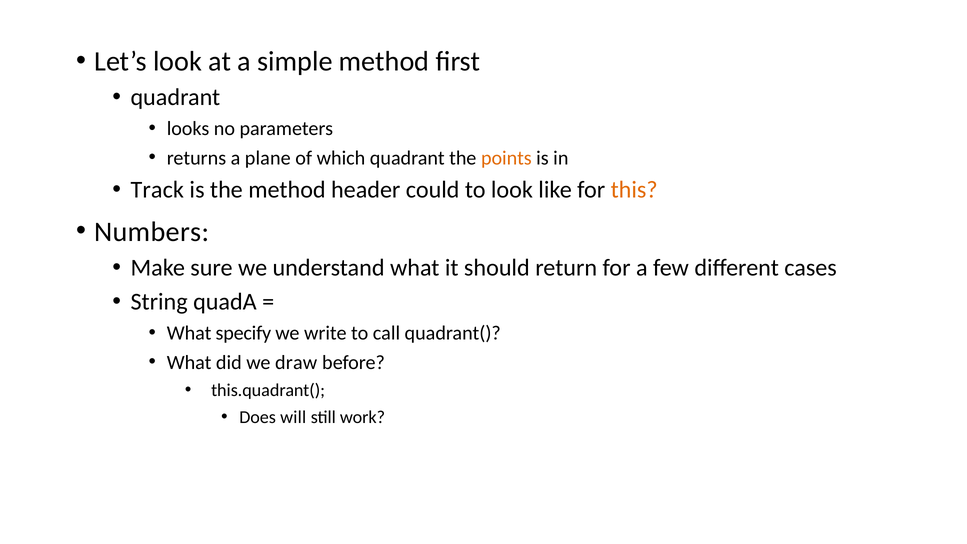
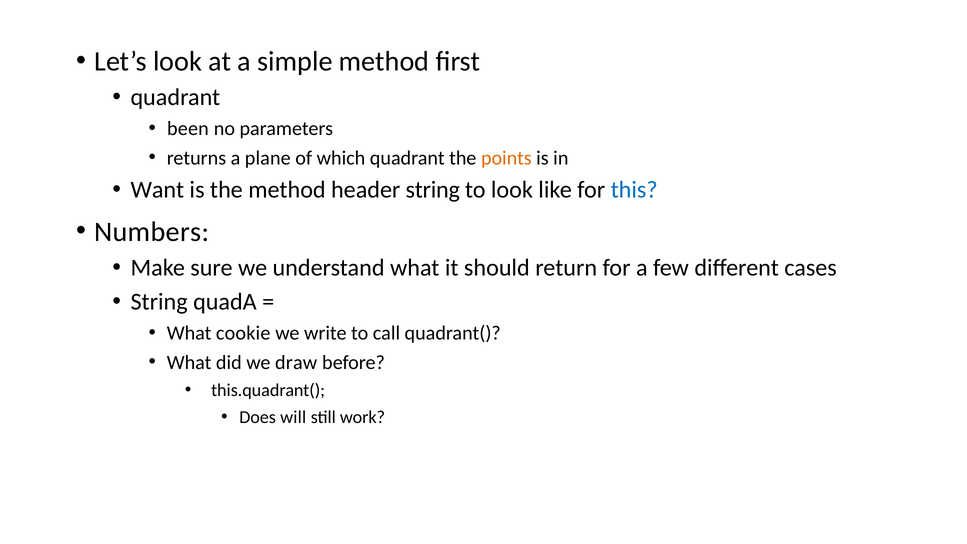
looks: looks -> been (188, 129)
Track: Track -> Want (157, 190)
header could: could -> string (433, 190)
this colour: orange -> blue (634, 190)
specify: specify -> cookie (243, 333)
